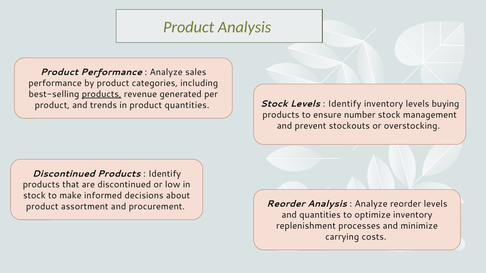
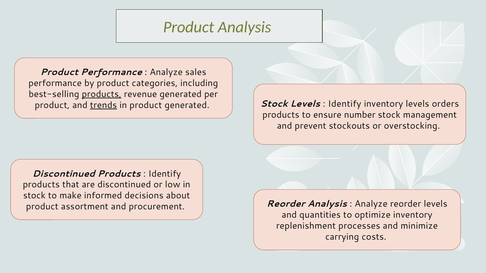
buying: buying -> orders (445, 104)
trends underline: none -> present (104, 105)
product quantities: quantities -> generated (187, 105)
